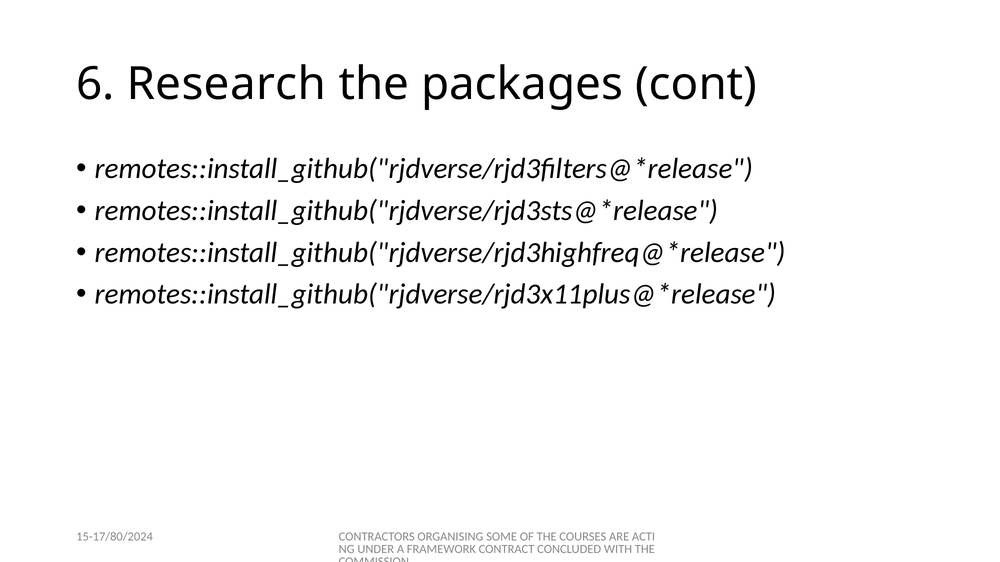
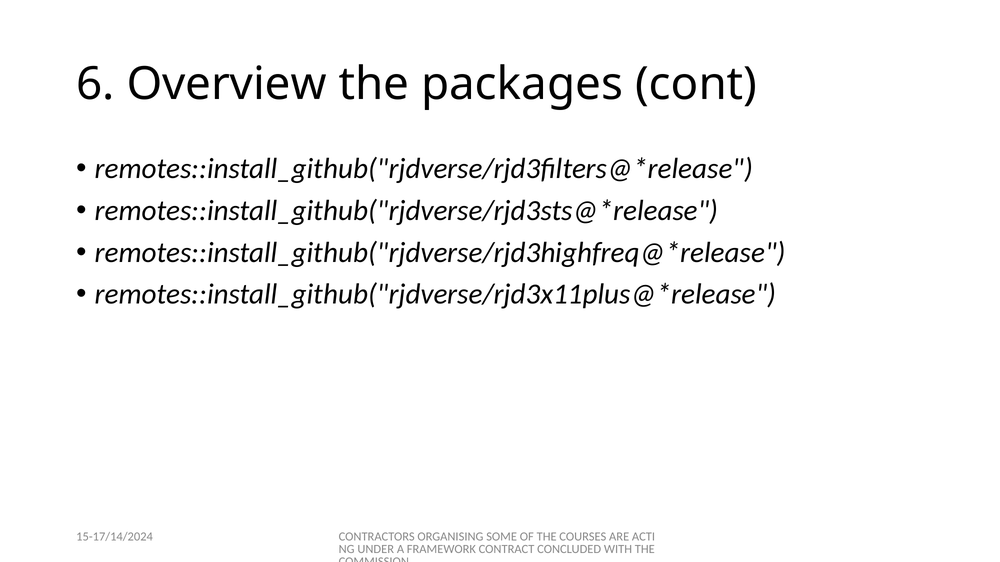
Research: Research -> Overview (227, 84)
15-17/80/2024: 15-17/80/2024 -> 15-17/14/2024 (115, 537)
